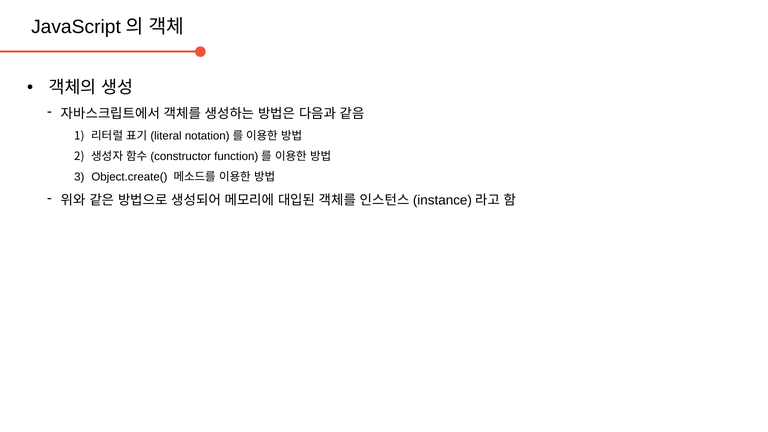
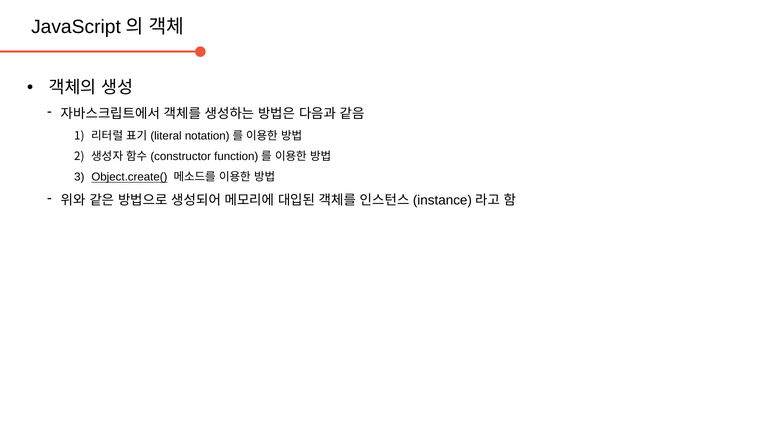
Object.create( underline: none -> present (129, 177)
